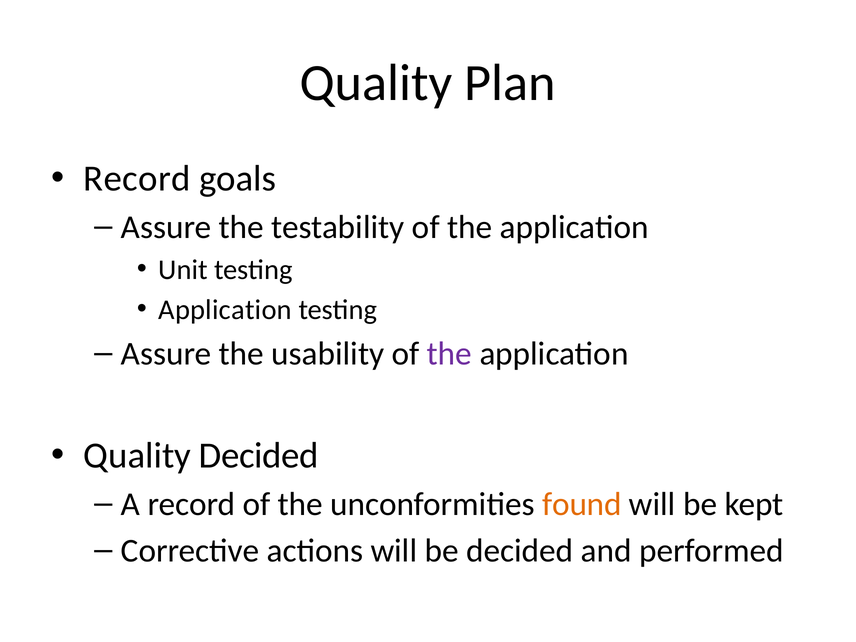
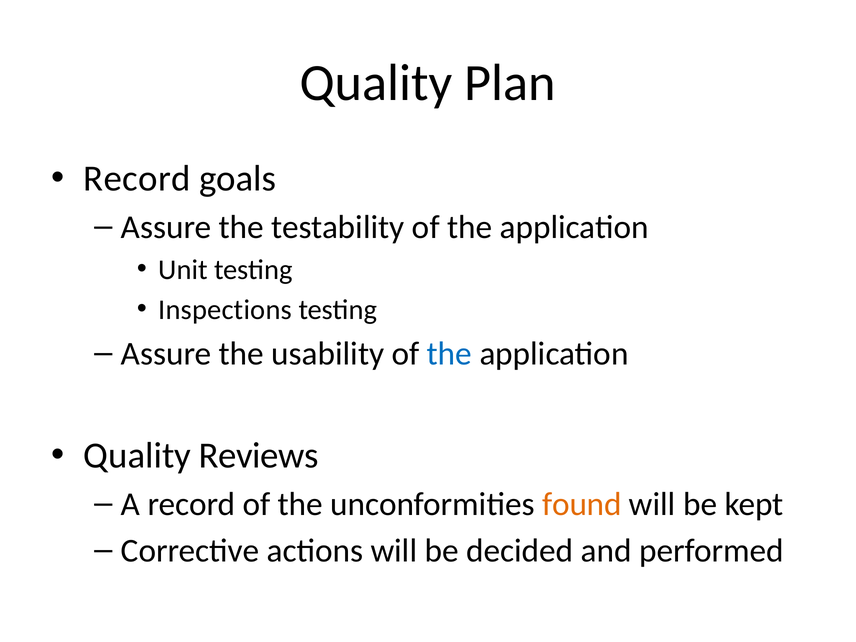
Application: Application -> Inspections (225, 310)
the colour: purple -> blue (449, 354)
Quality Decided: Decided -> Reviews (259, 456)
